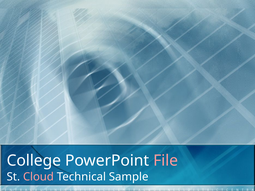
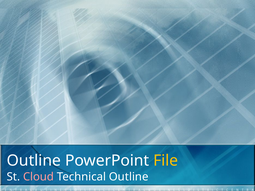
College: College -> Outline (34, 161)
File colour: pink -> yellow (166, 161)
Technical Sample: Sample -> Outline (129, 177)
